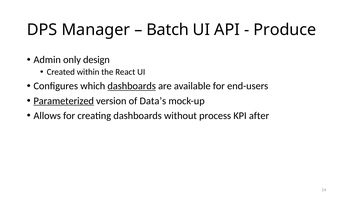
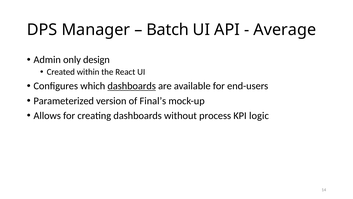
Produce: Produce -> Average (285, 30)
Parameterized underline: present -> none (64, 101)
Data’s: Data’s -> Final’s (153, 101)
after: after -> logic (259, 115)
